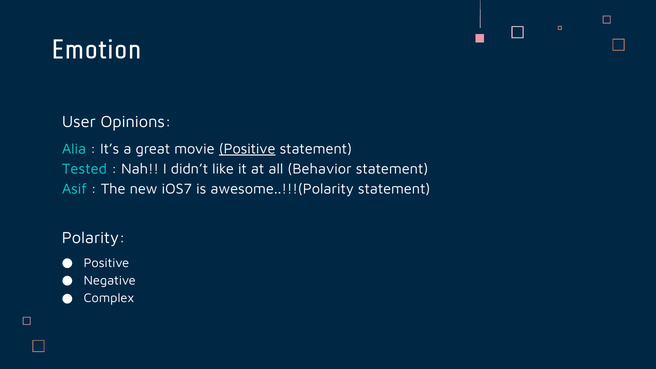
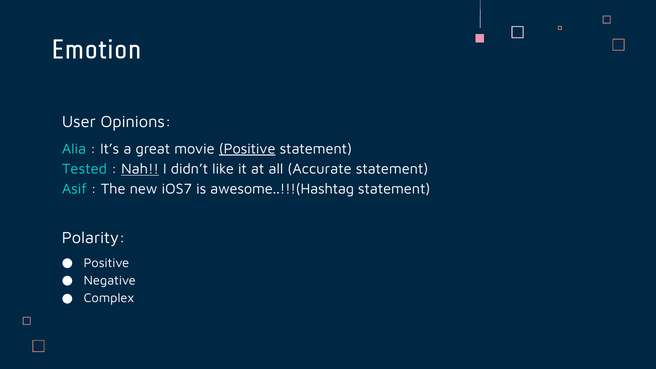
Nah underline: none -> present (140, 169)
Behavior: Behavior -> Accurate (320, 169)
awesome..!!!(Polarity: awesome..!!!(Polarity -> awesome..!!!(Hashtag (282, 189)
